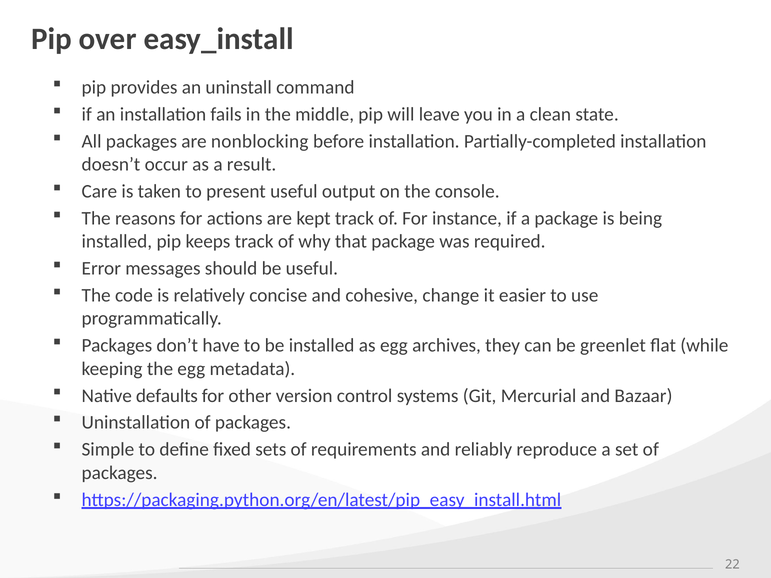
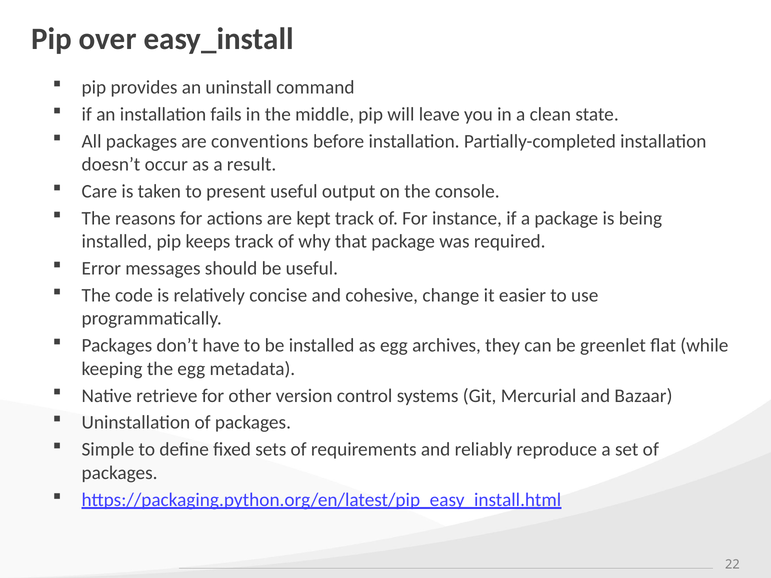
nonblocking: nonblocking -> conventions (260, 141)
defaults: defaults -> retrieve (167, 396)
